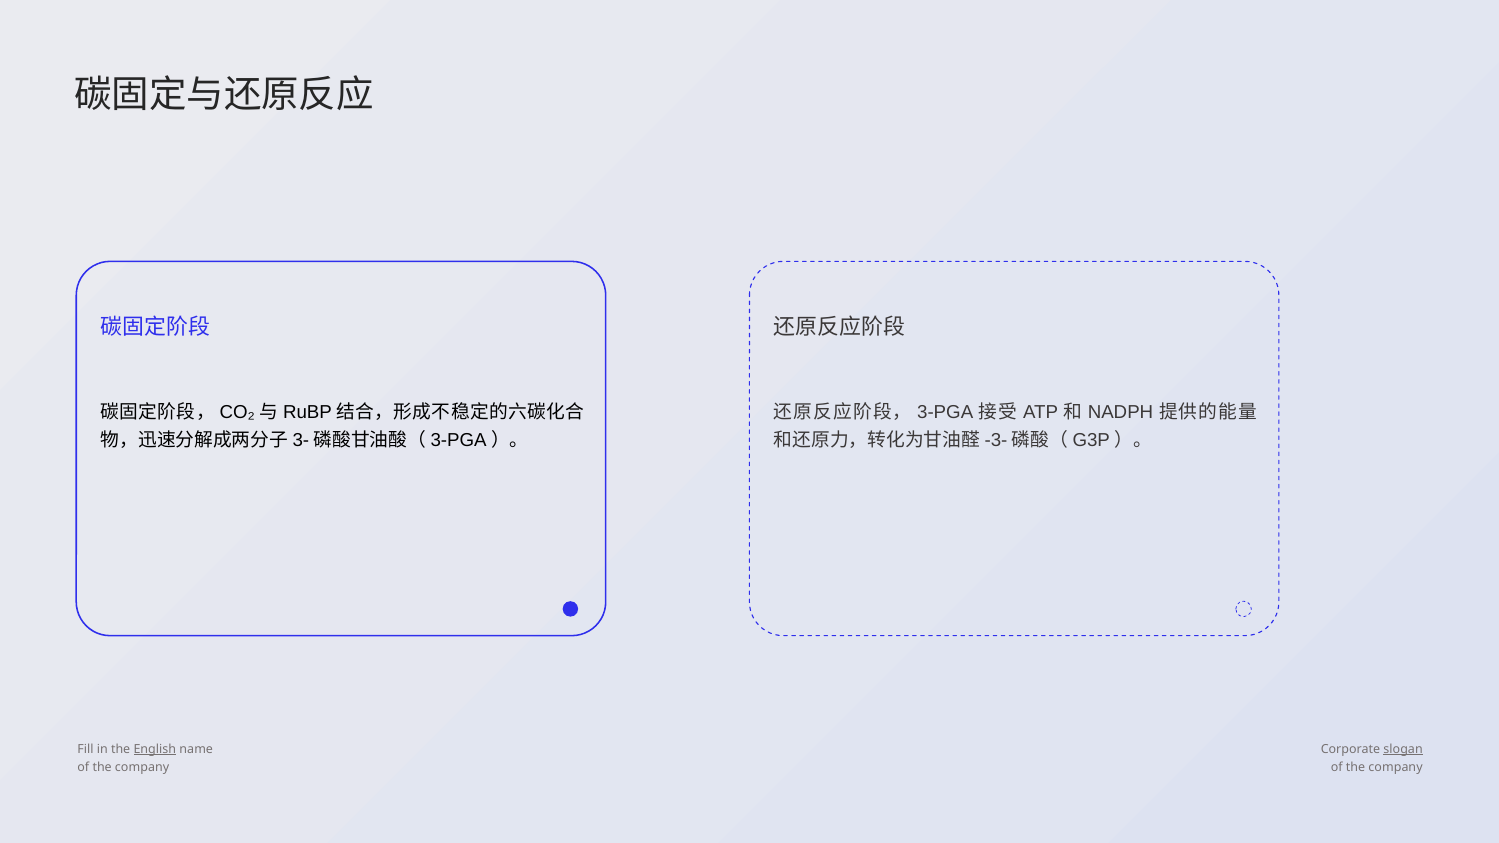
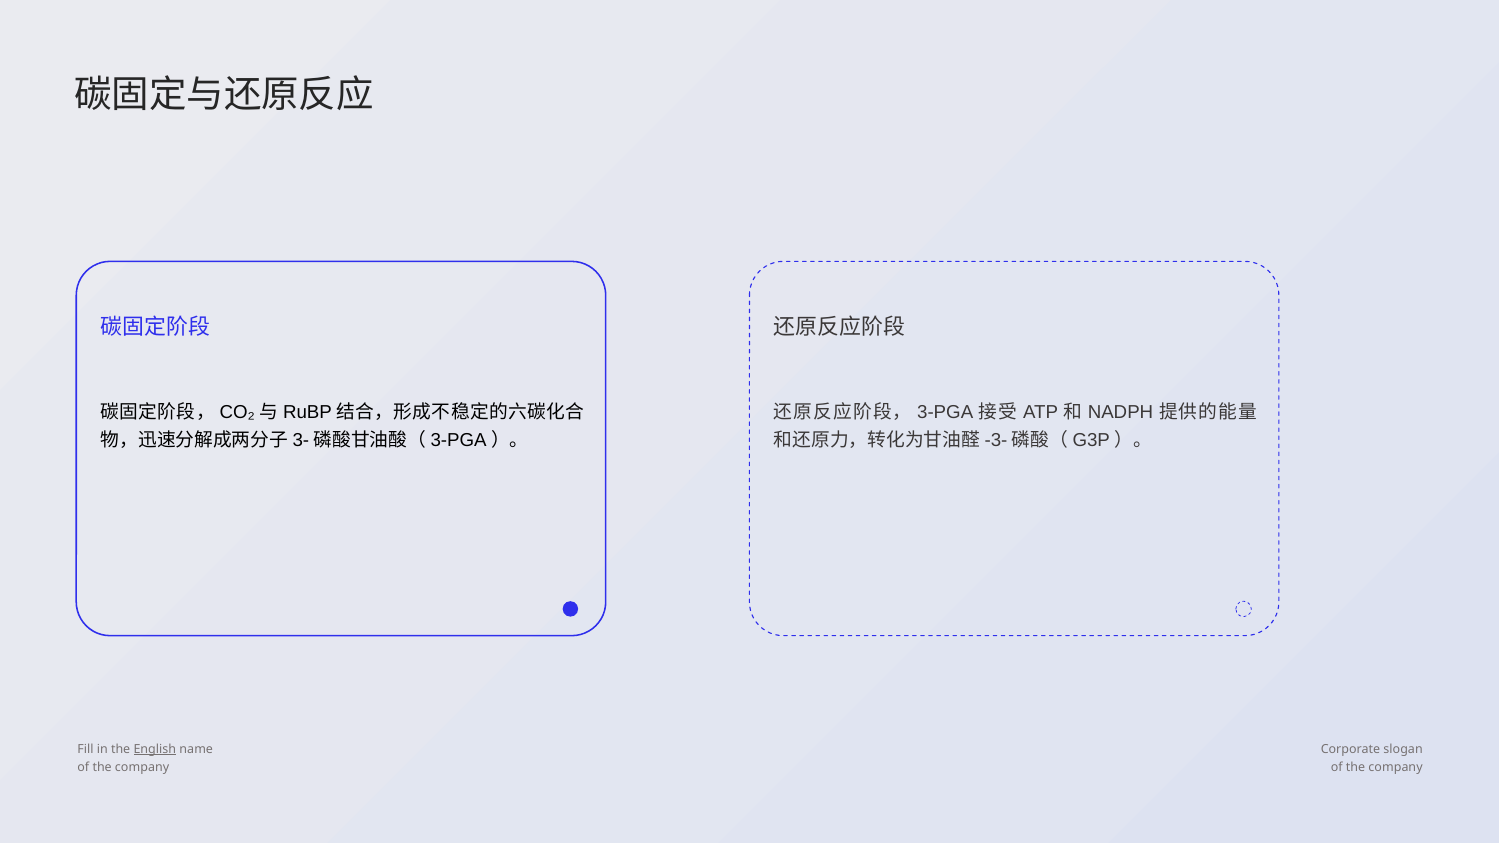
slogan underline: present -> none (1403, 750)
